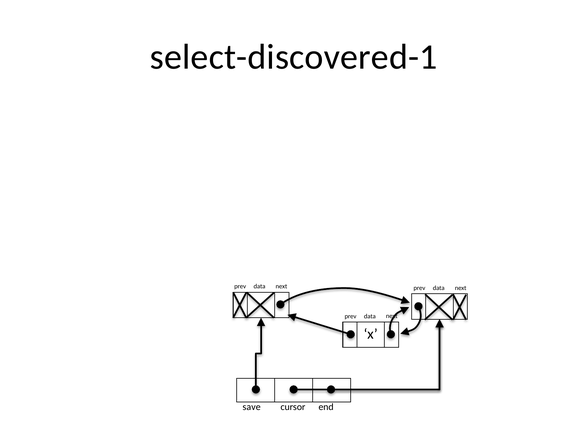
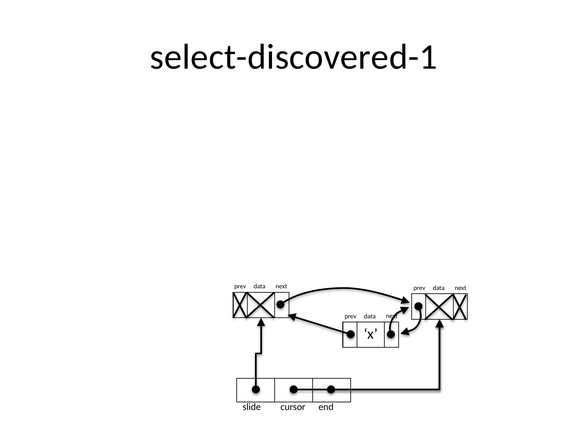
save: save -> slide (252, 407)
